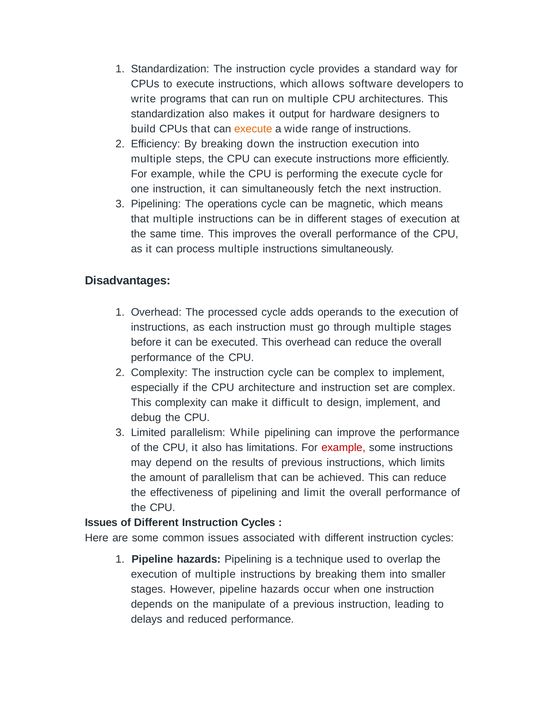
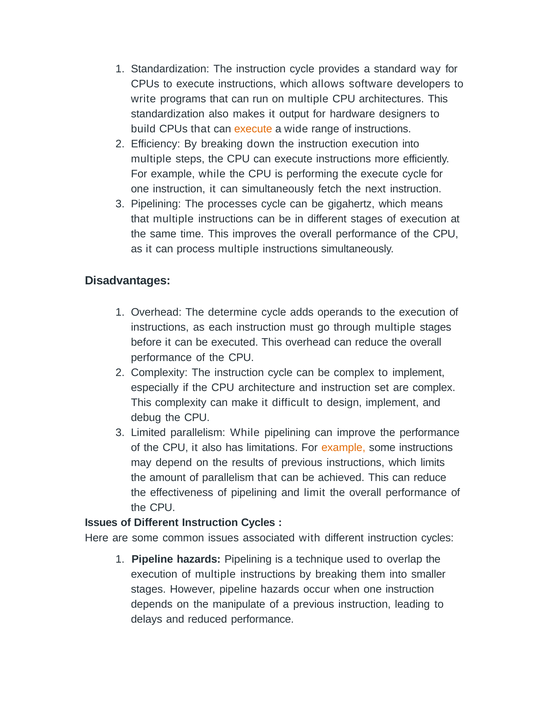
operations: operations -> processes (232, 204)
magnetic: magnetic -> gigahertz (351, 204)
processed: processed -> determine (233, 312)
example colour: red -> orange (343, 448)
